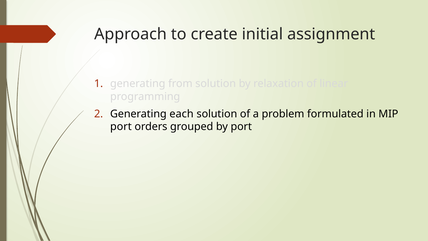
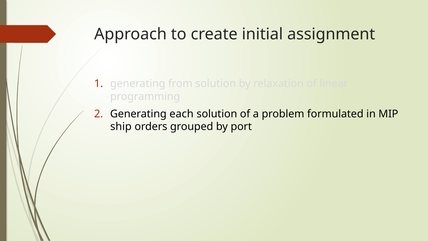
port: port -> ship (121, 127)
